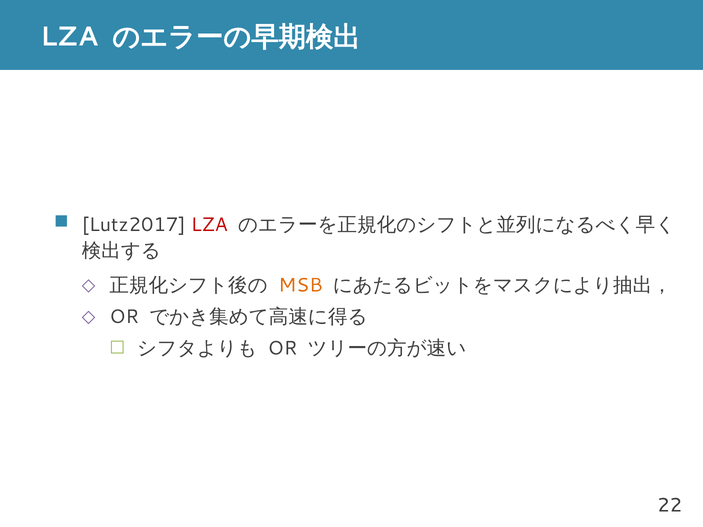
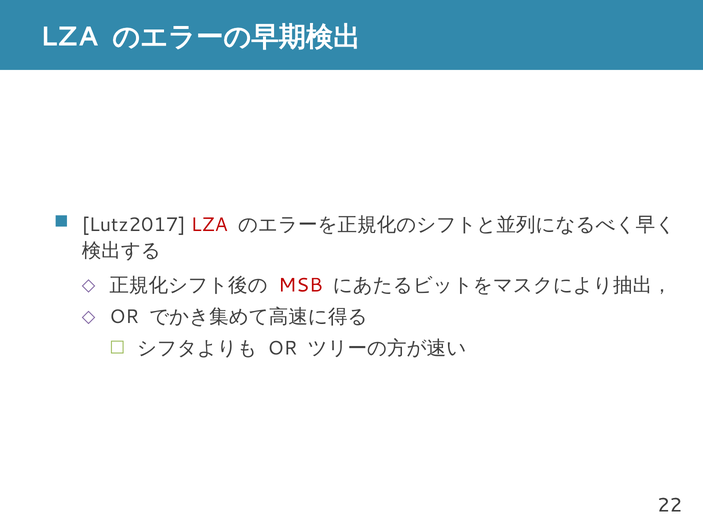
MSB colour: orange -> red (301, 285)
